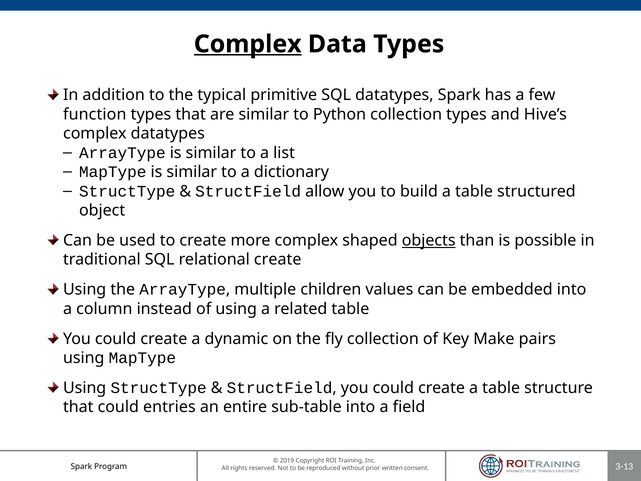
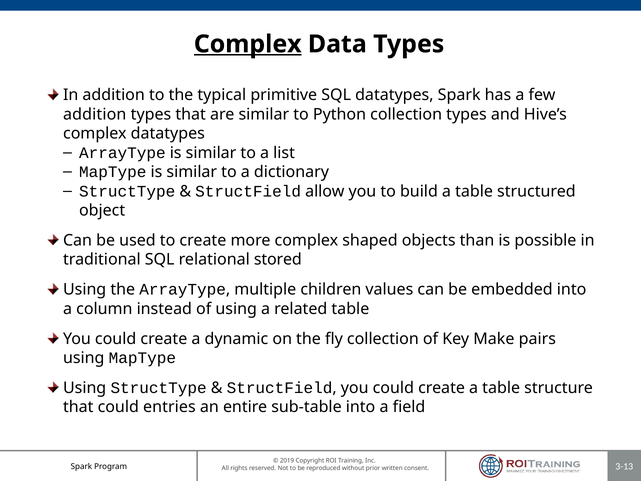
function: function -> addition (95, 114)
objects underline: present -> none (429, 240)
relational create: create -> stored (278, 260)
